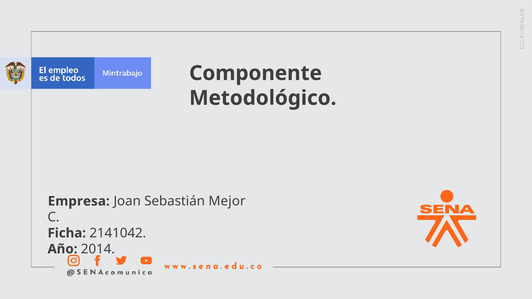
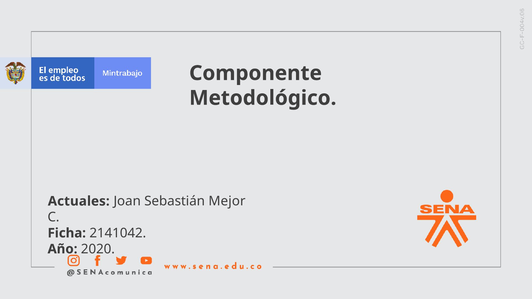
Empresa: Empresa -> Actuales (79, 201)
2014: 2014 -> 2020 (98, 249)
